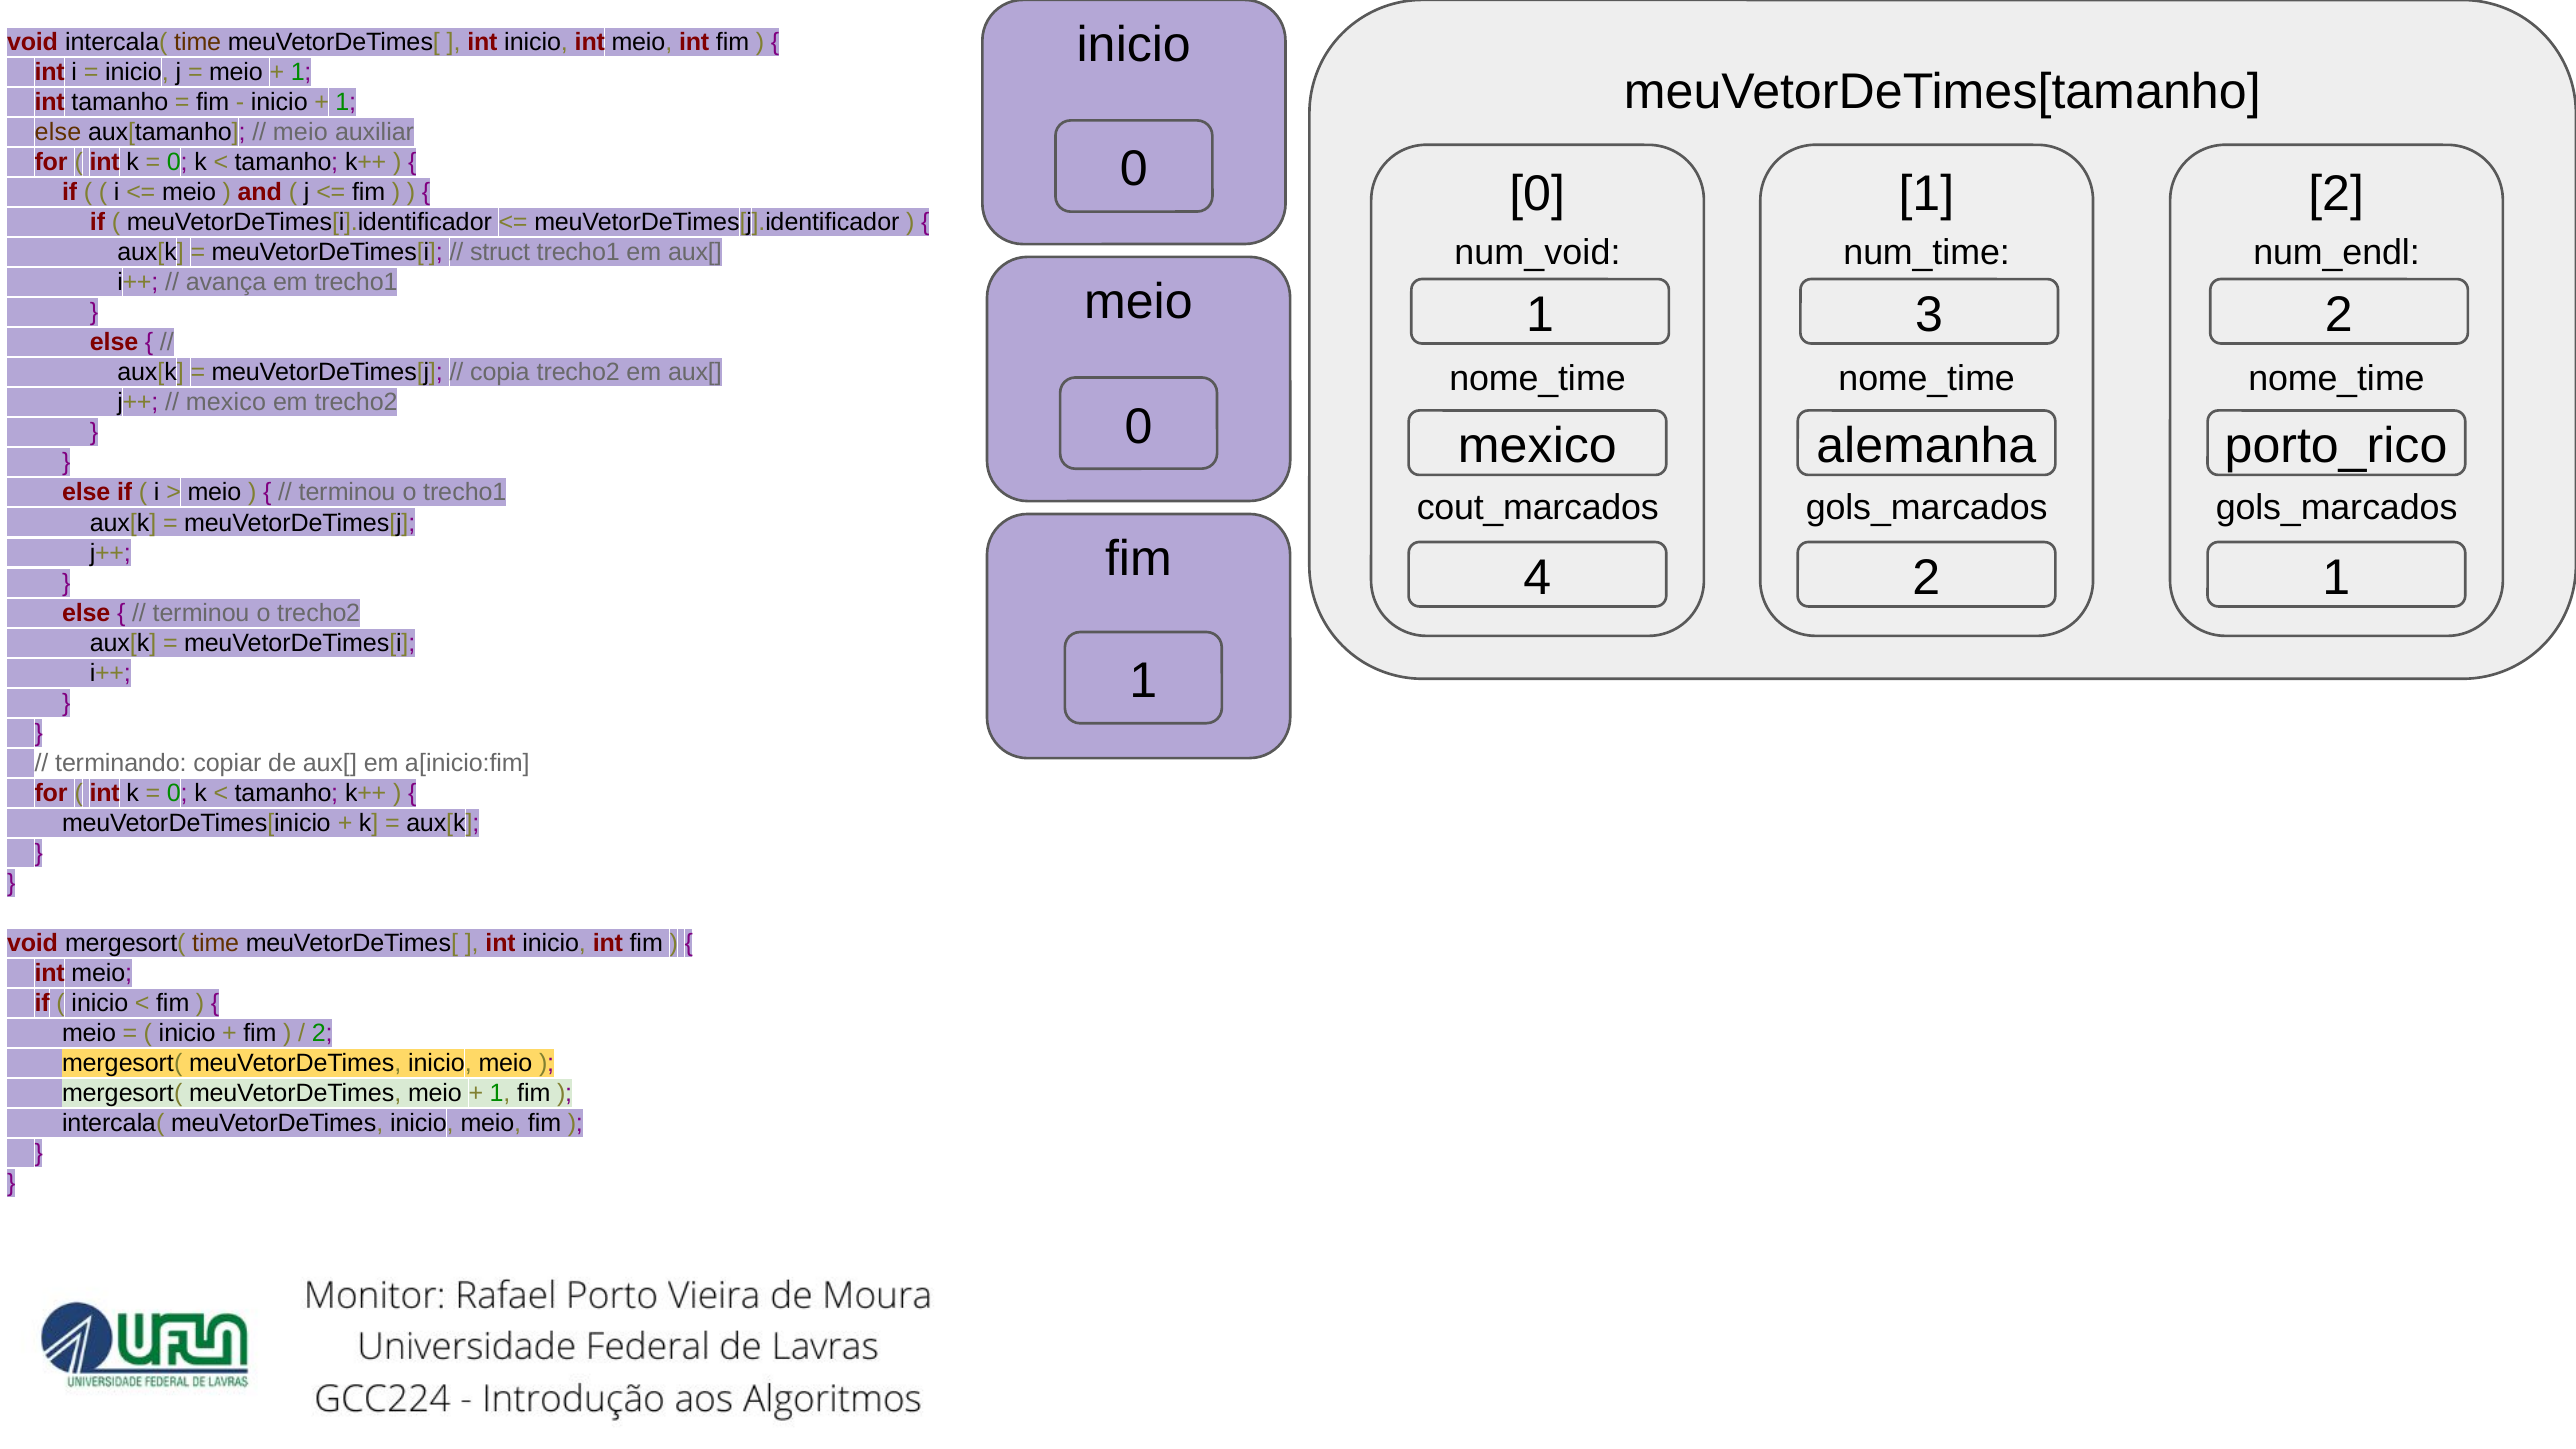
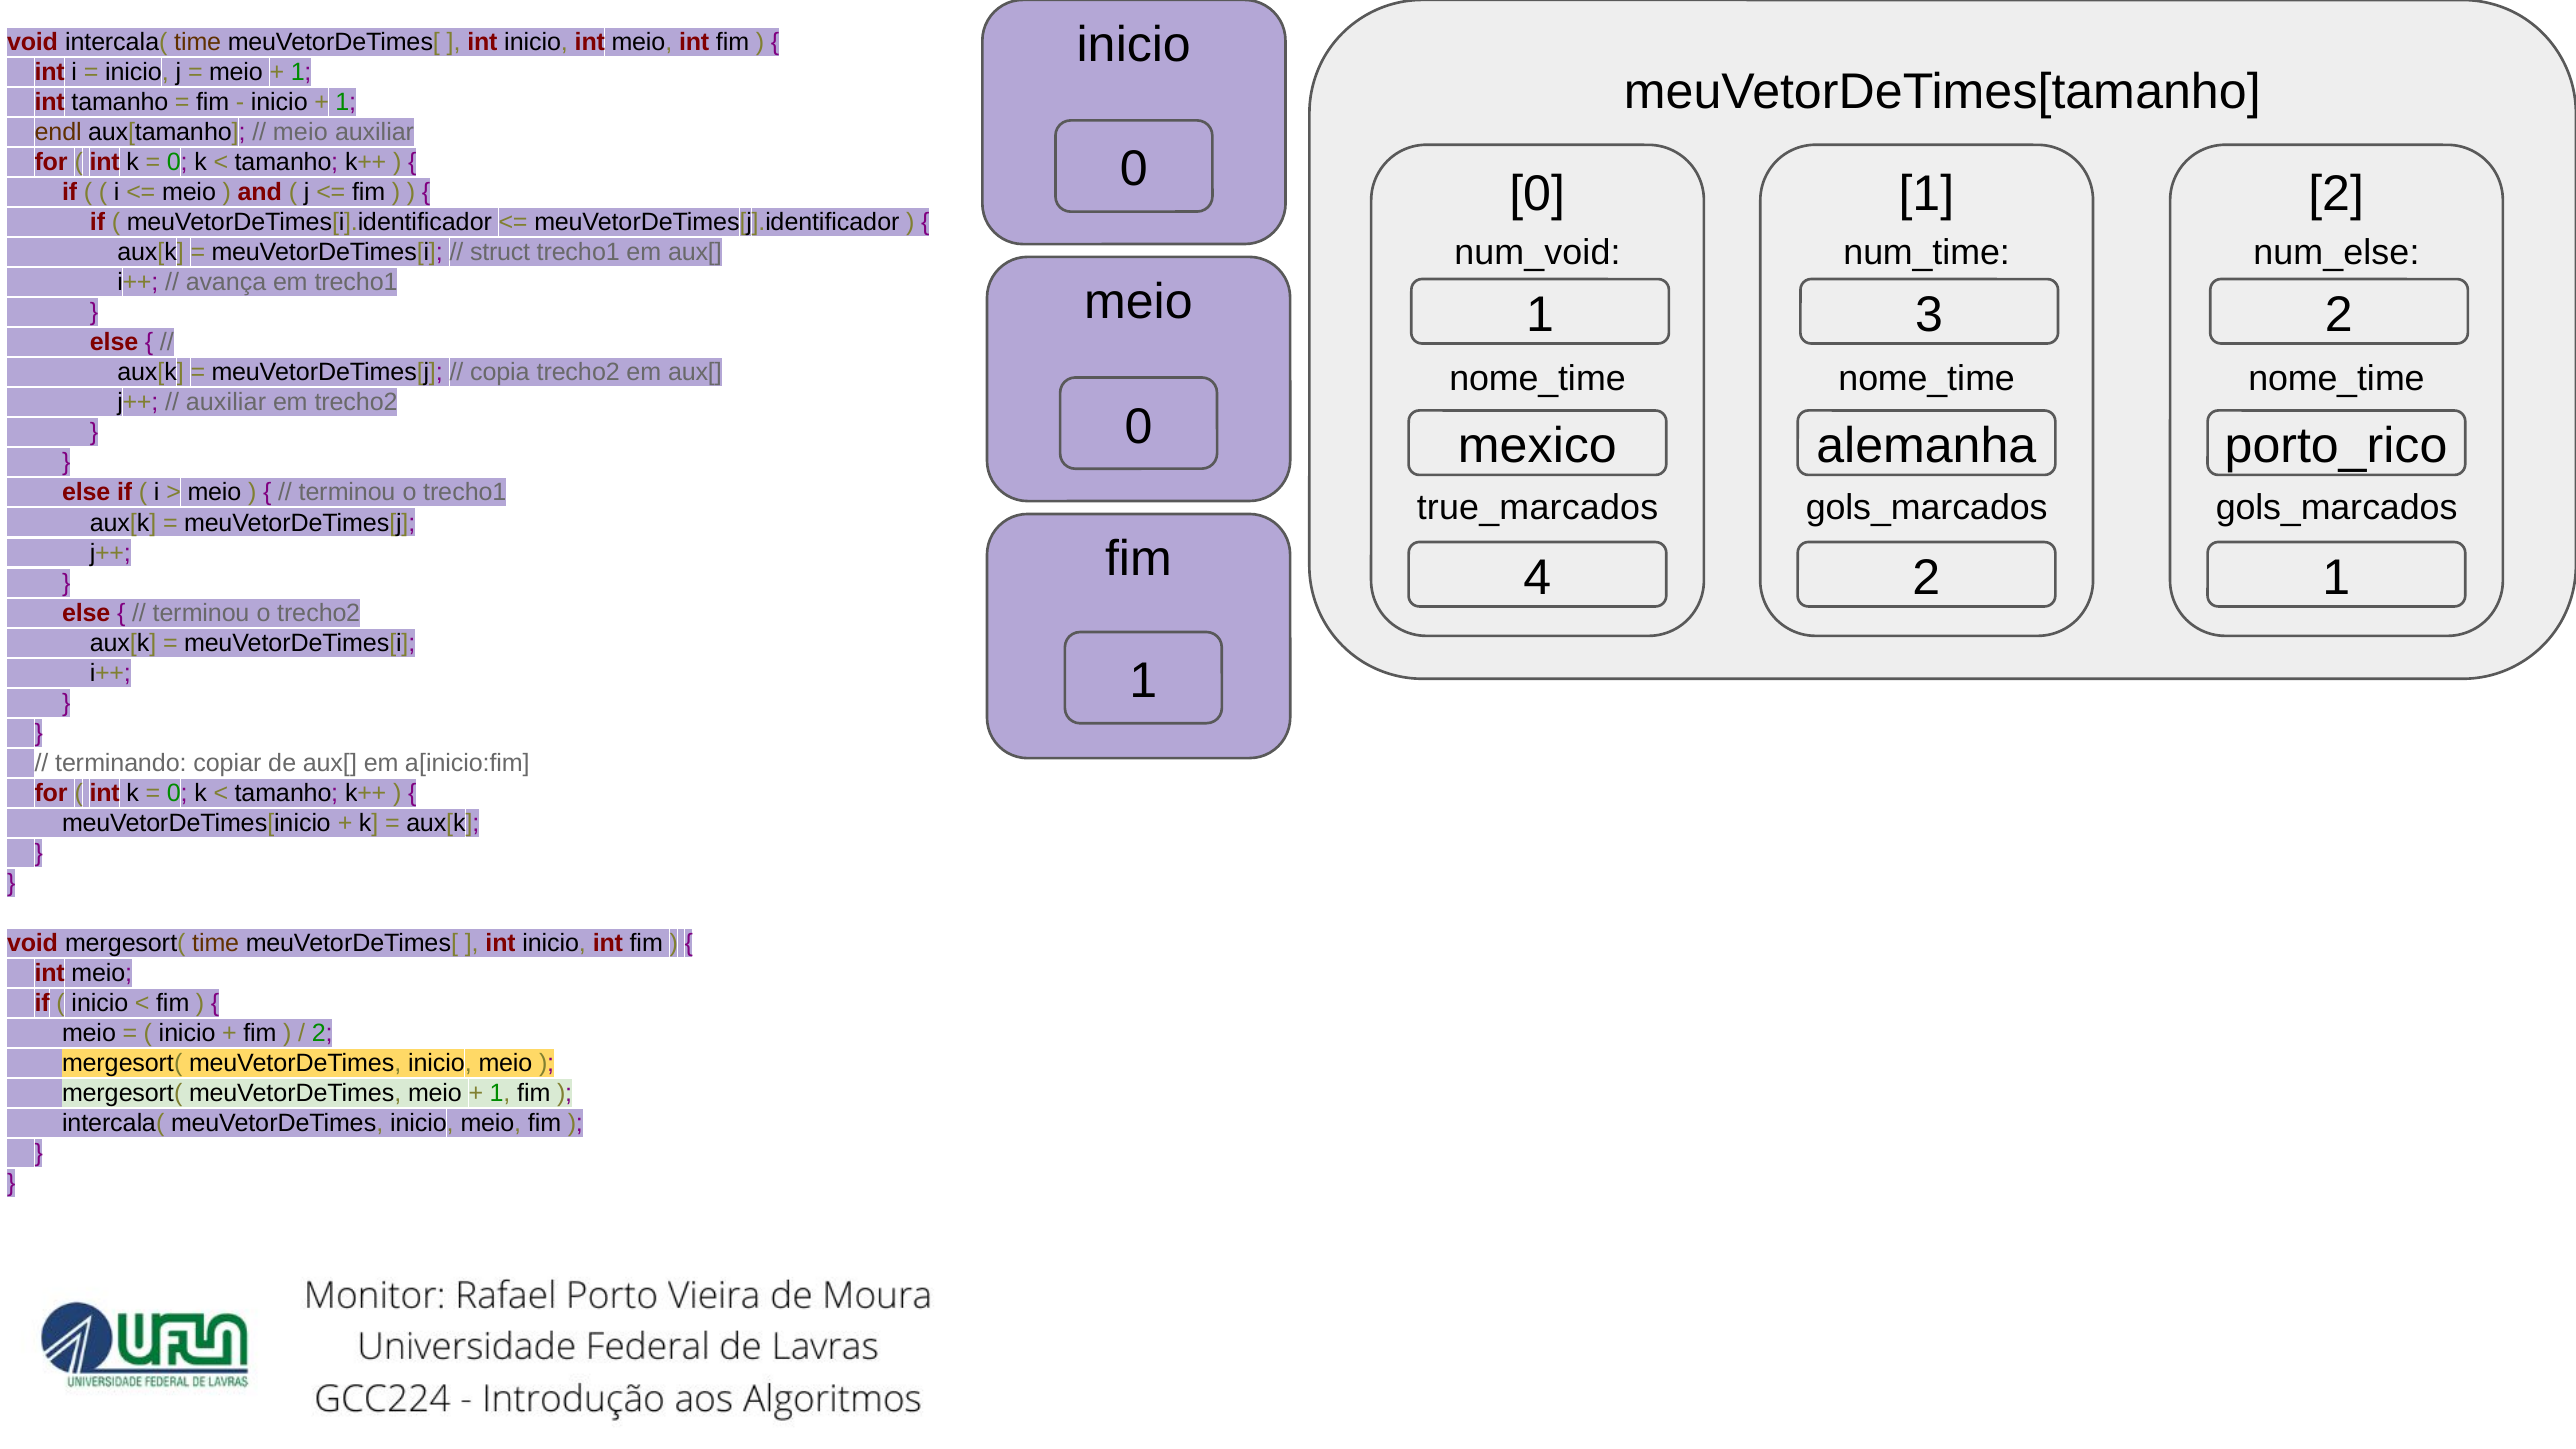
else: else -> endl (58, 133)
num_endl: num_endl -> num_else (2336, 252)
mexico: mexico -> auxiliar (226, 403)
cout_marcados: cout_marcados -> true_marcados (1538, 507)
